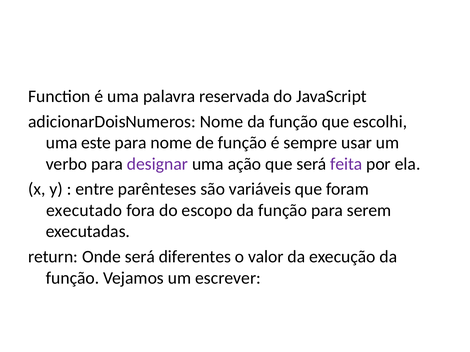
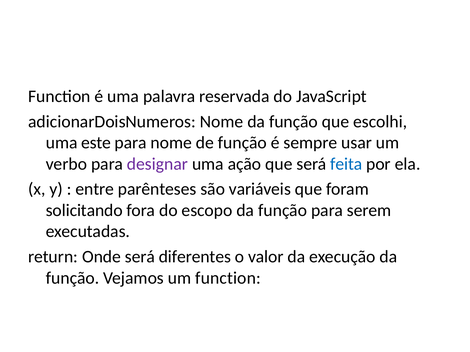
feita colour: purple -> blue (346, 164)
executado: executado -> solicitando (84, 211)
um escrever: escrever -> function (228, 278)
